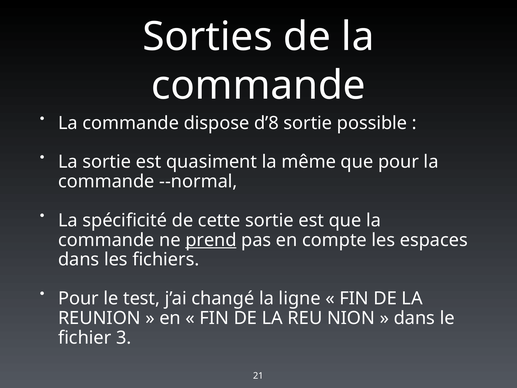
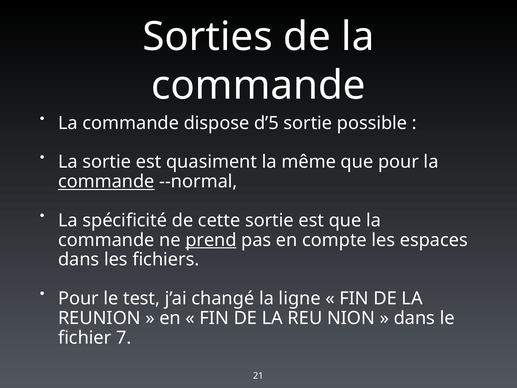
d’8: d’8 -> d’5 (266, 123)
commande underline: none -> present (106, 182)
3: 3 -> 7 (124, 337)
